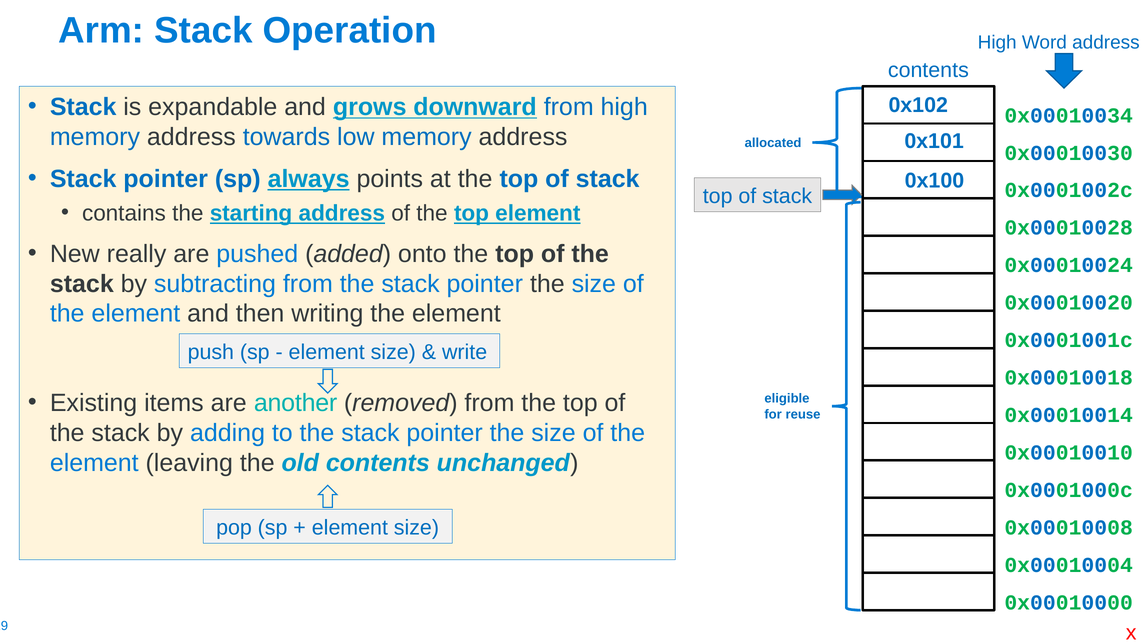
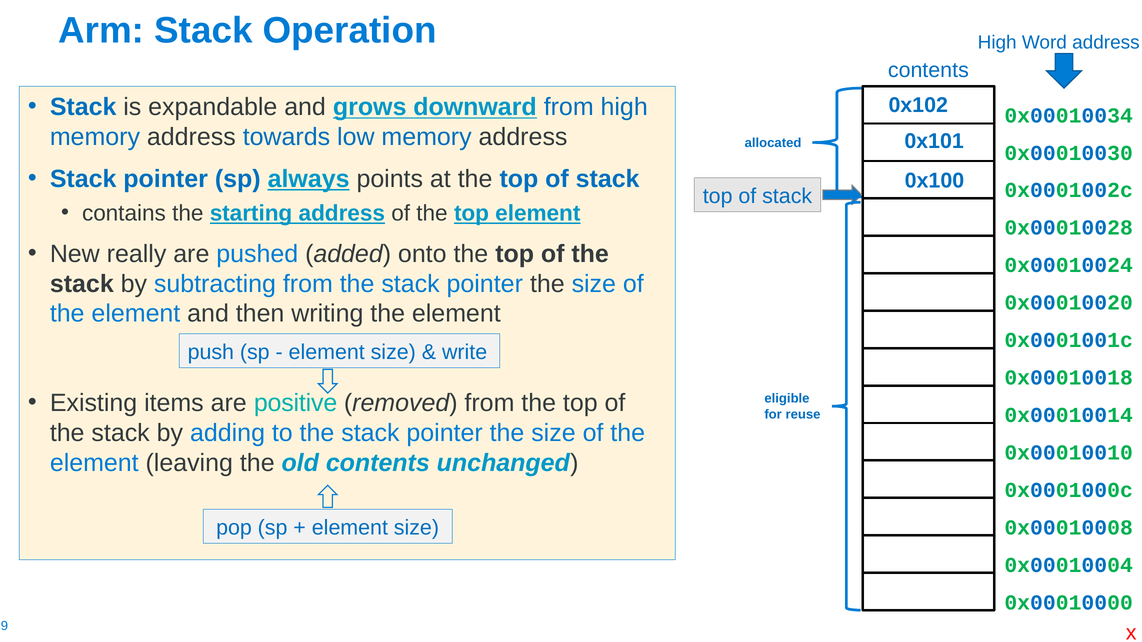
another: another -> positive (296, 403)
